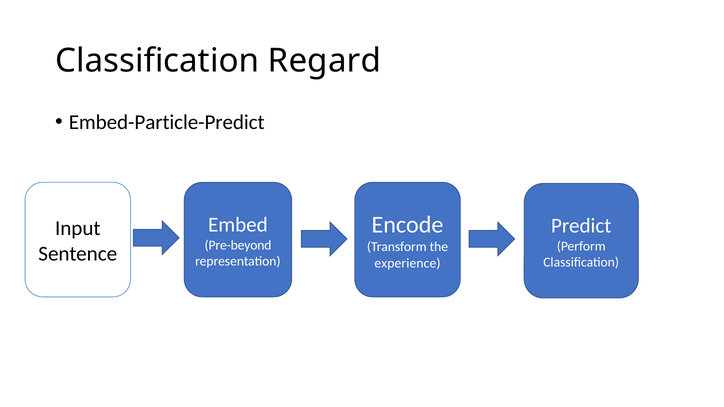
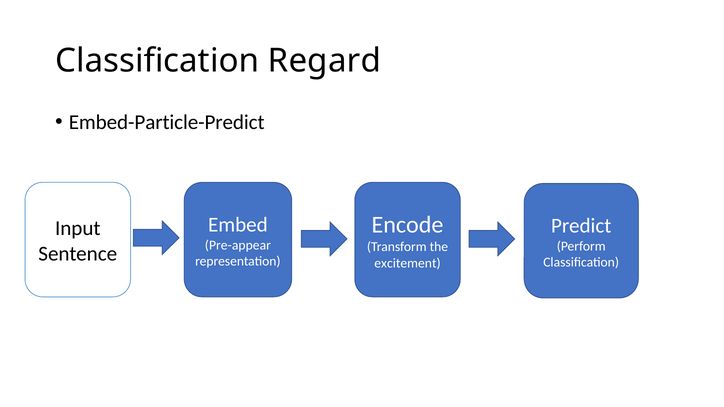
Pre-beyond: Pre-beyond -> Pre-appear (238, 245)
experience: experience -> excitement (408, 263)
